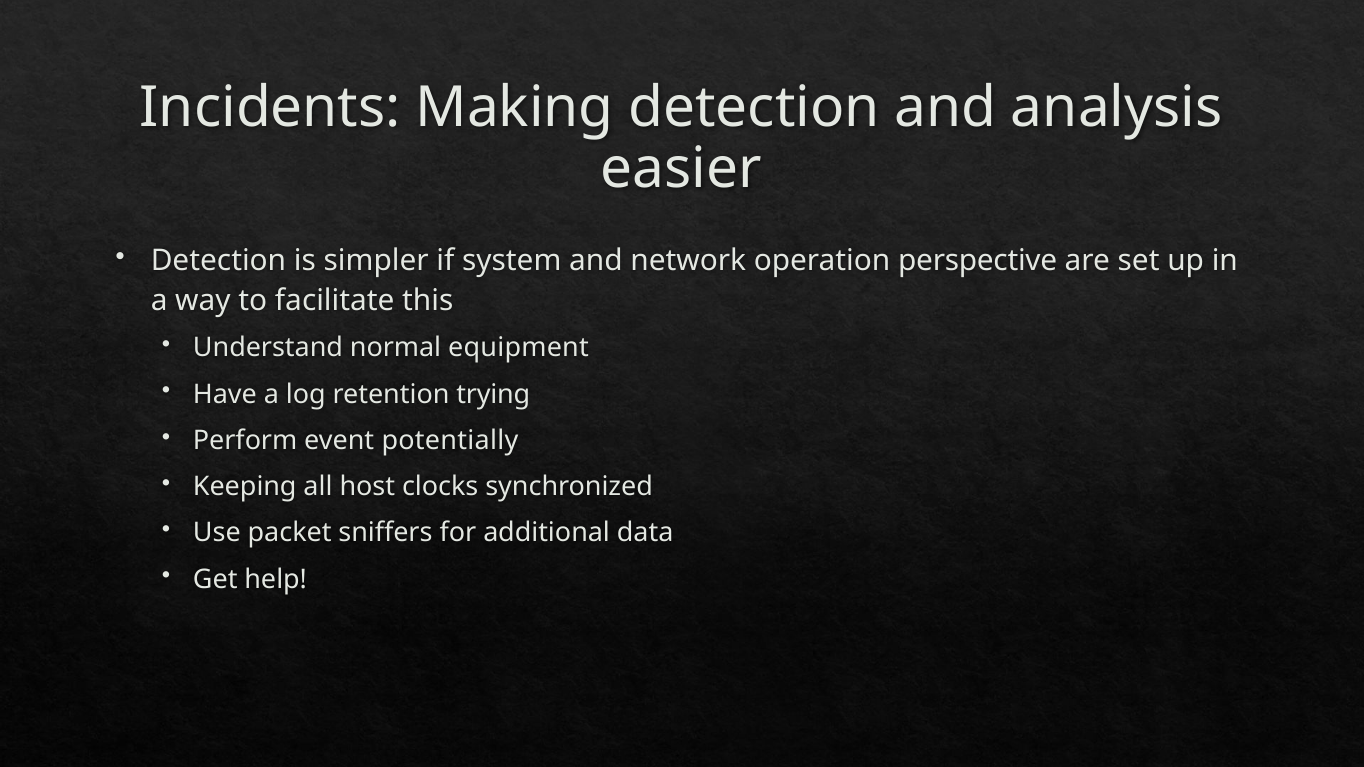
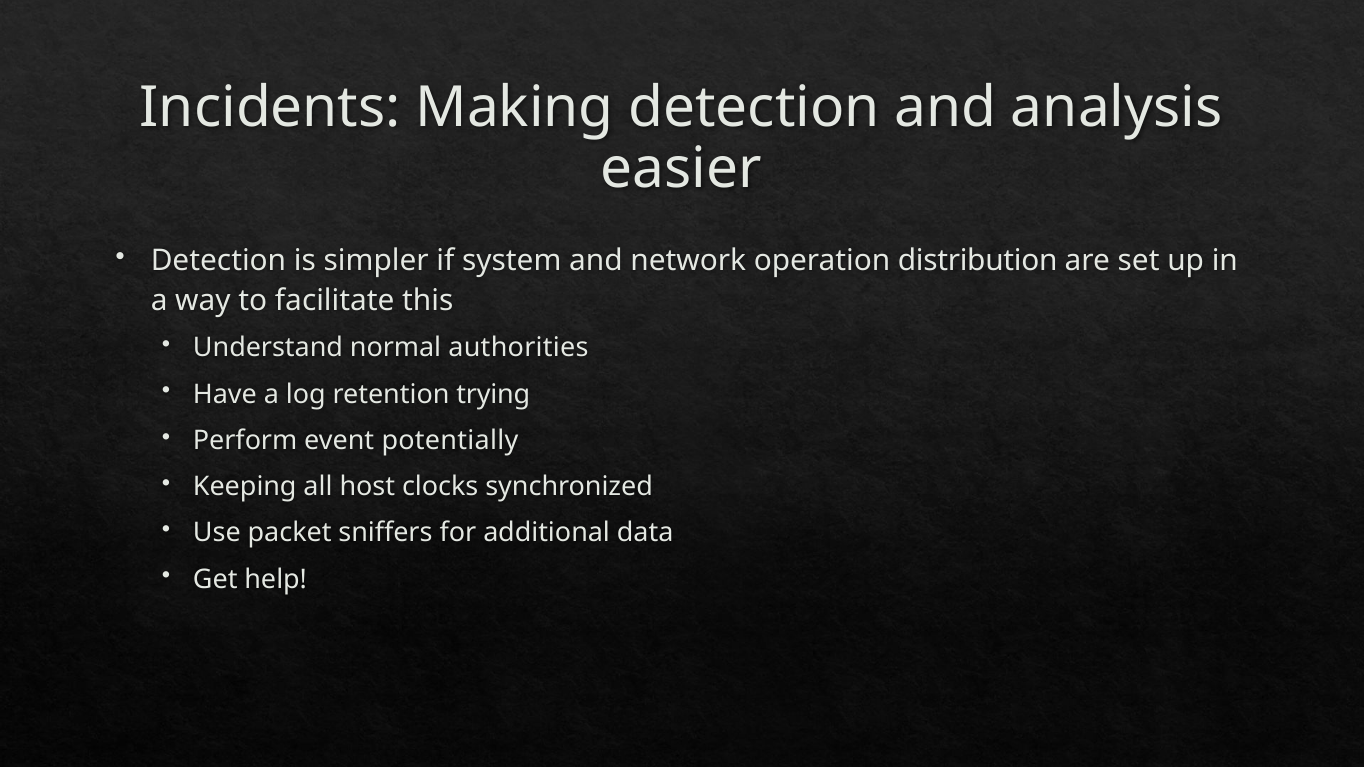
perspective: perspective -> distribution (978, 261)
equipment: equipment -> authorities (518, 348)
